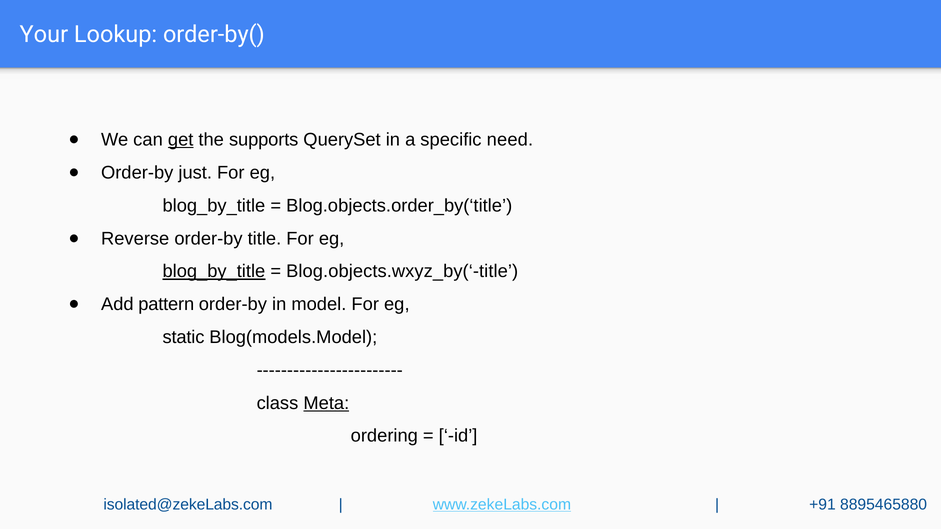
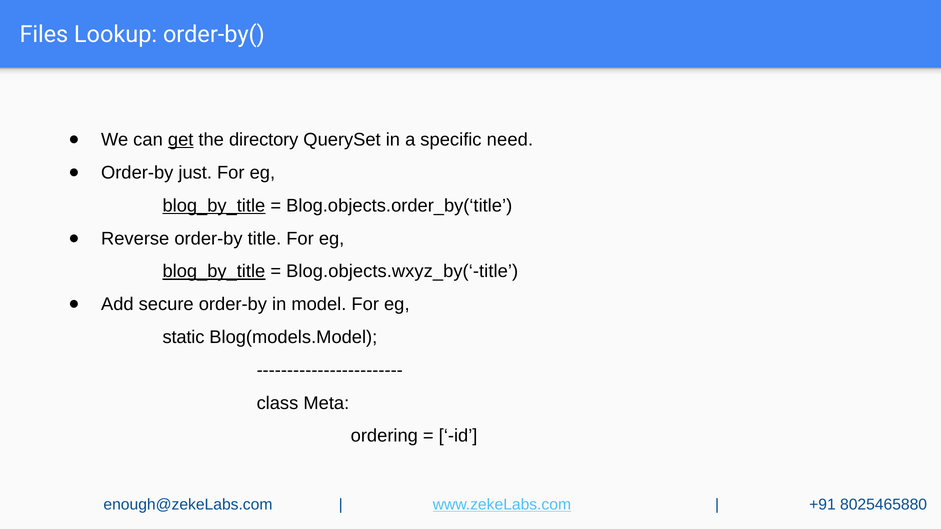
Your: Your -> Files (44, 34)
supports: supports -> directory (264, 140)
blog_by_title underline: none -> present (214, 206)
pattern: pattern -> secure (166, 304)
Meta underline: present -> none (326, 403)
isolated@zekeLabs.com: isolated@zekeLabs.com -> enough@zekeLabs.com (188, 505)
8895465880: 8895465880 -> 8025465880 (884, 505)
